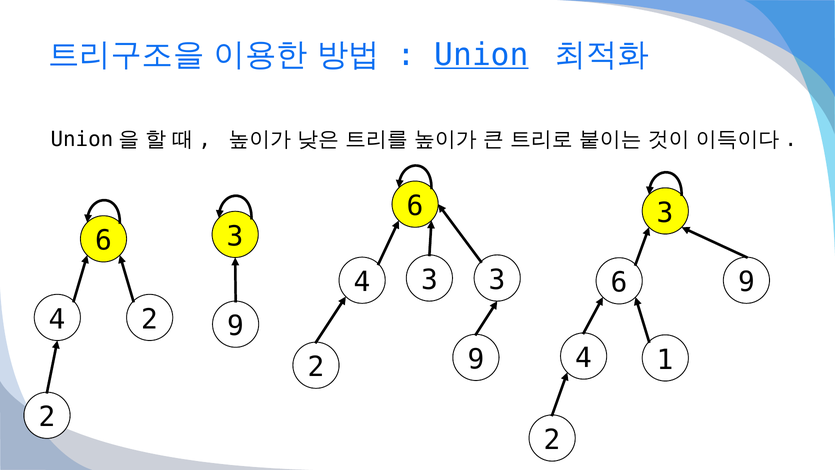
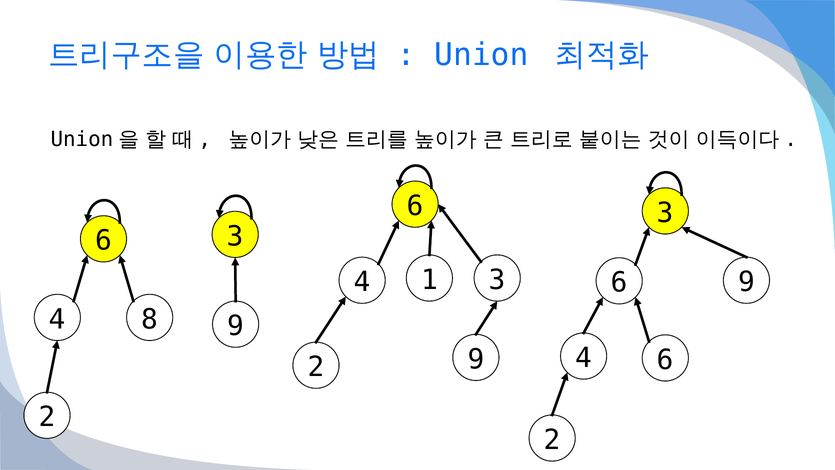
Union underline: present -> none (481, 55)
4 3: 3 -> 1 (429, 280)
4 2: 2 -> 8 (150, 319)
4 1: 1 -> 6 (665, 360)
